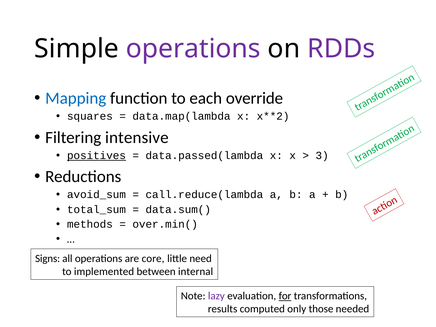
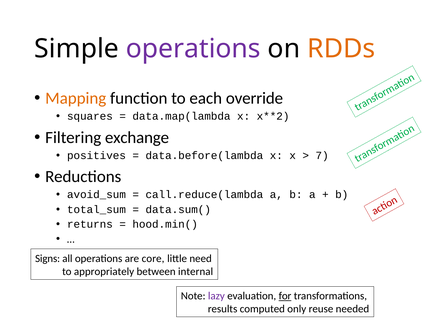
RDDs colour: purple -> orange (341, 49)
Mapping colour: blue -> orange (76, 98)
intensive: intensive -> exchange (137, 137)
positives underline: present -> none (96, 156)
data.passed(lambda: data.passed(lambda -> data.before(lambda (204, 156)
3: 3 -> 7 (322, 156)
methods: methods -> returns (90, 224)
over.min(: over.min( -> hood.min( (165, 224)
implemented: implemented -> appropriately (104, 272)
those: those -> reuse (321, 309)
